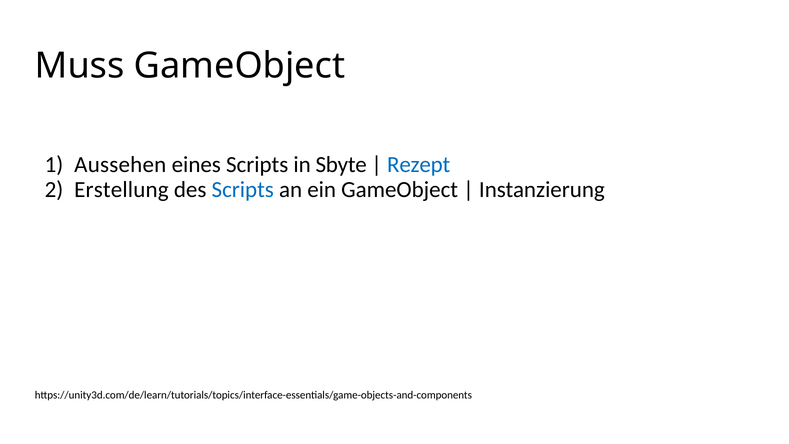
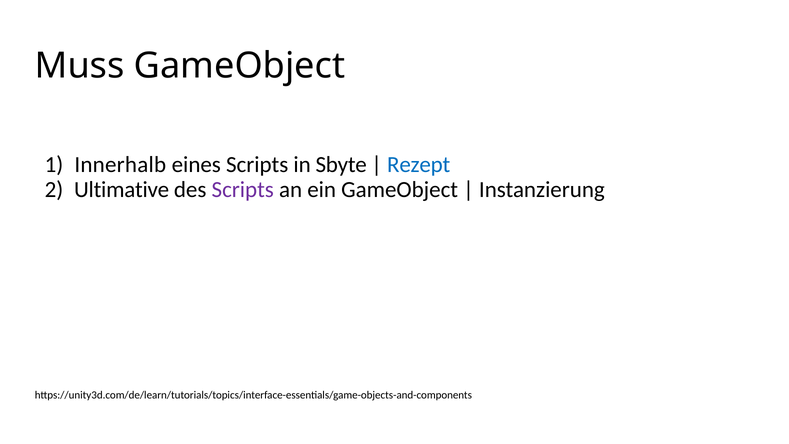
Aussehen: Aussehen -> Innerhalb (120, 165)
Erstellung: Erstellung -> Ultimative (122, 190)
Scripts colour: blue -> purple (243, 190)
